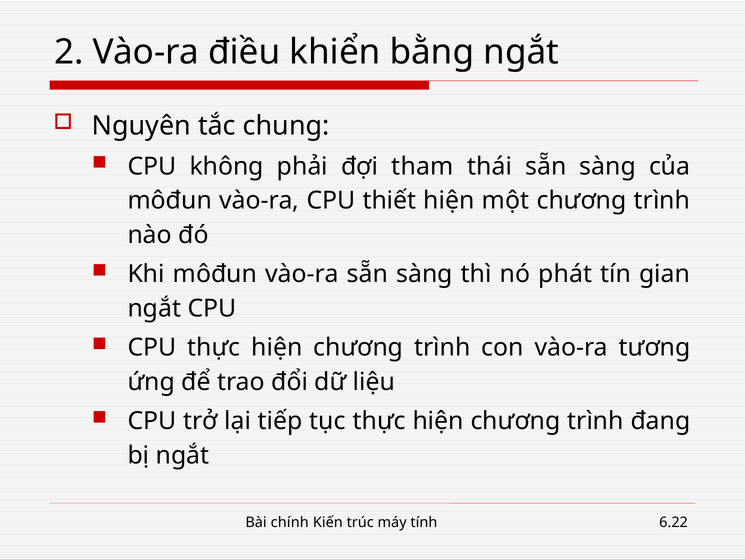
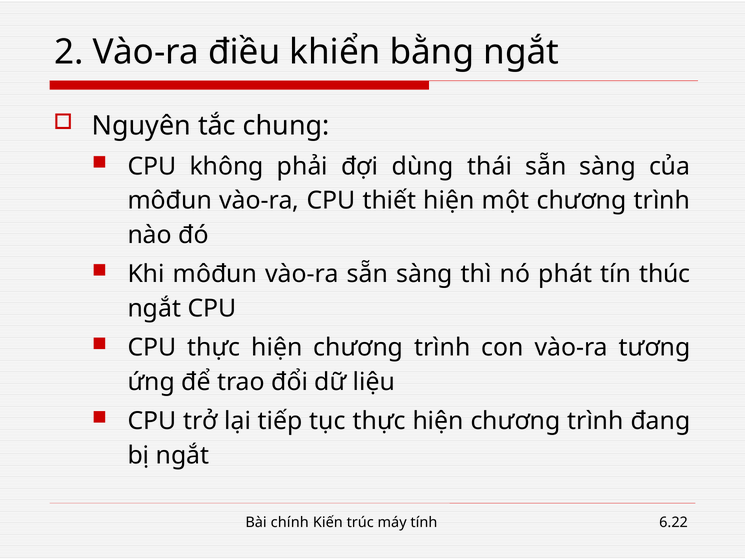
tham: tham -> dùng (423, 166)
gian: gian -> thúc (665, 274)
